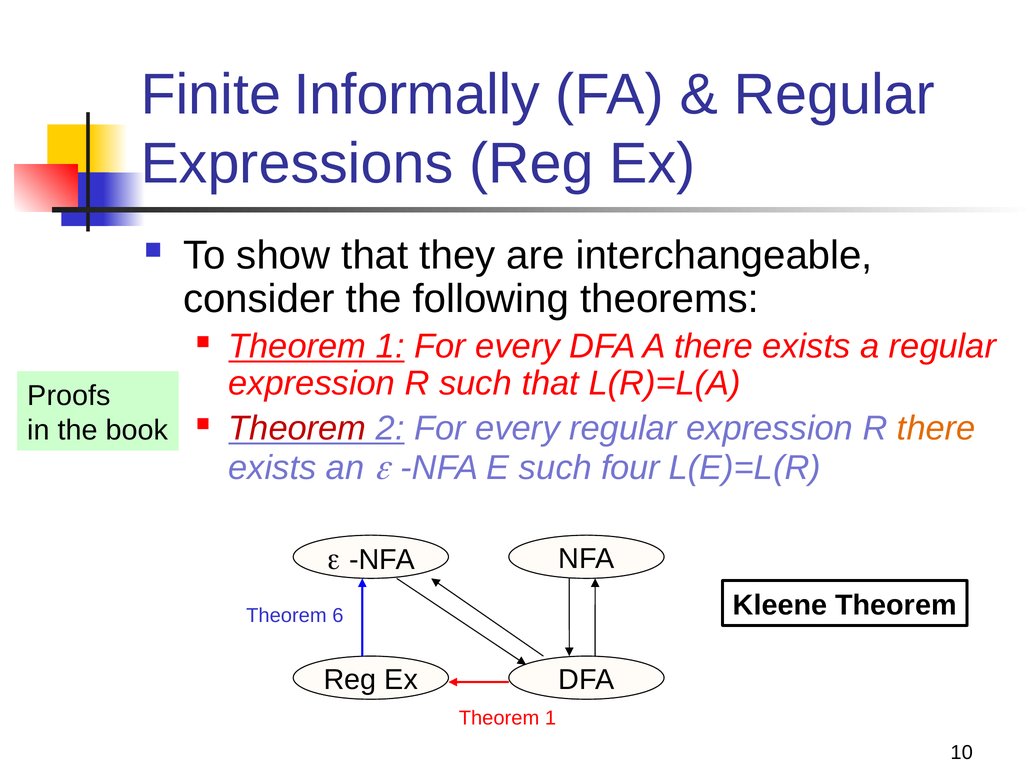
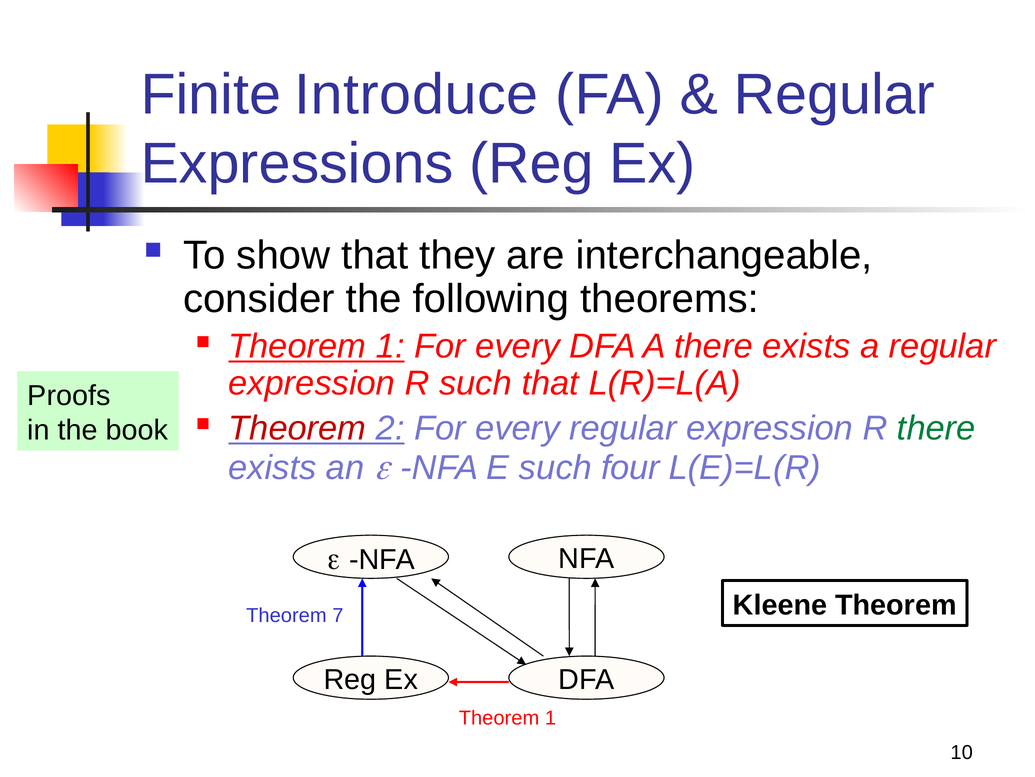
Informally: Informally -> Introduce (416, 95)
there colour: orange -> green (936, 428)
6: 6 -> 7 (338, 615)
